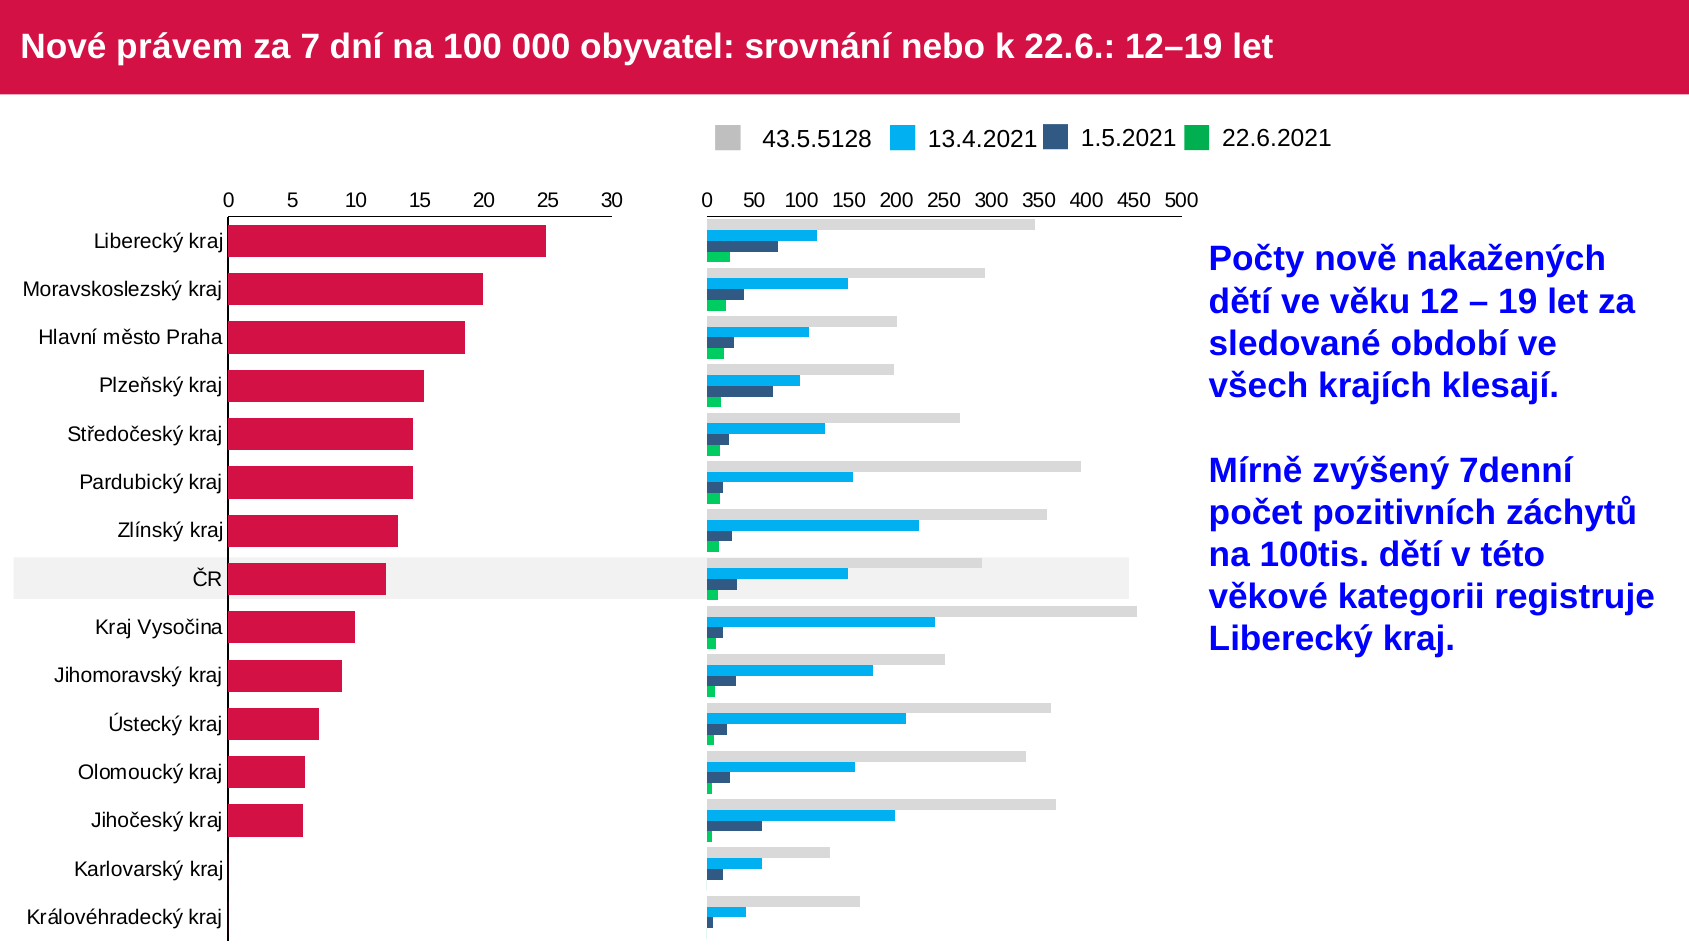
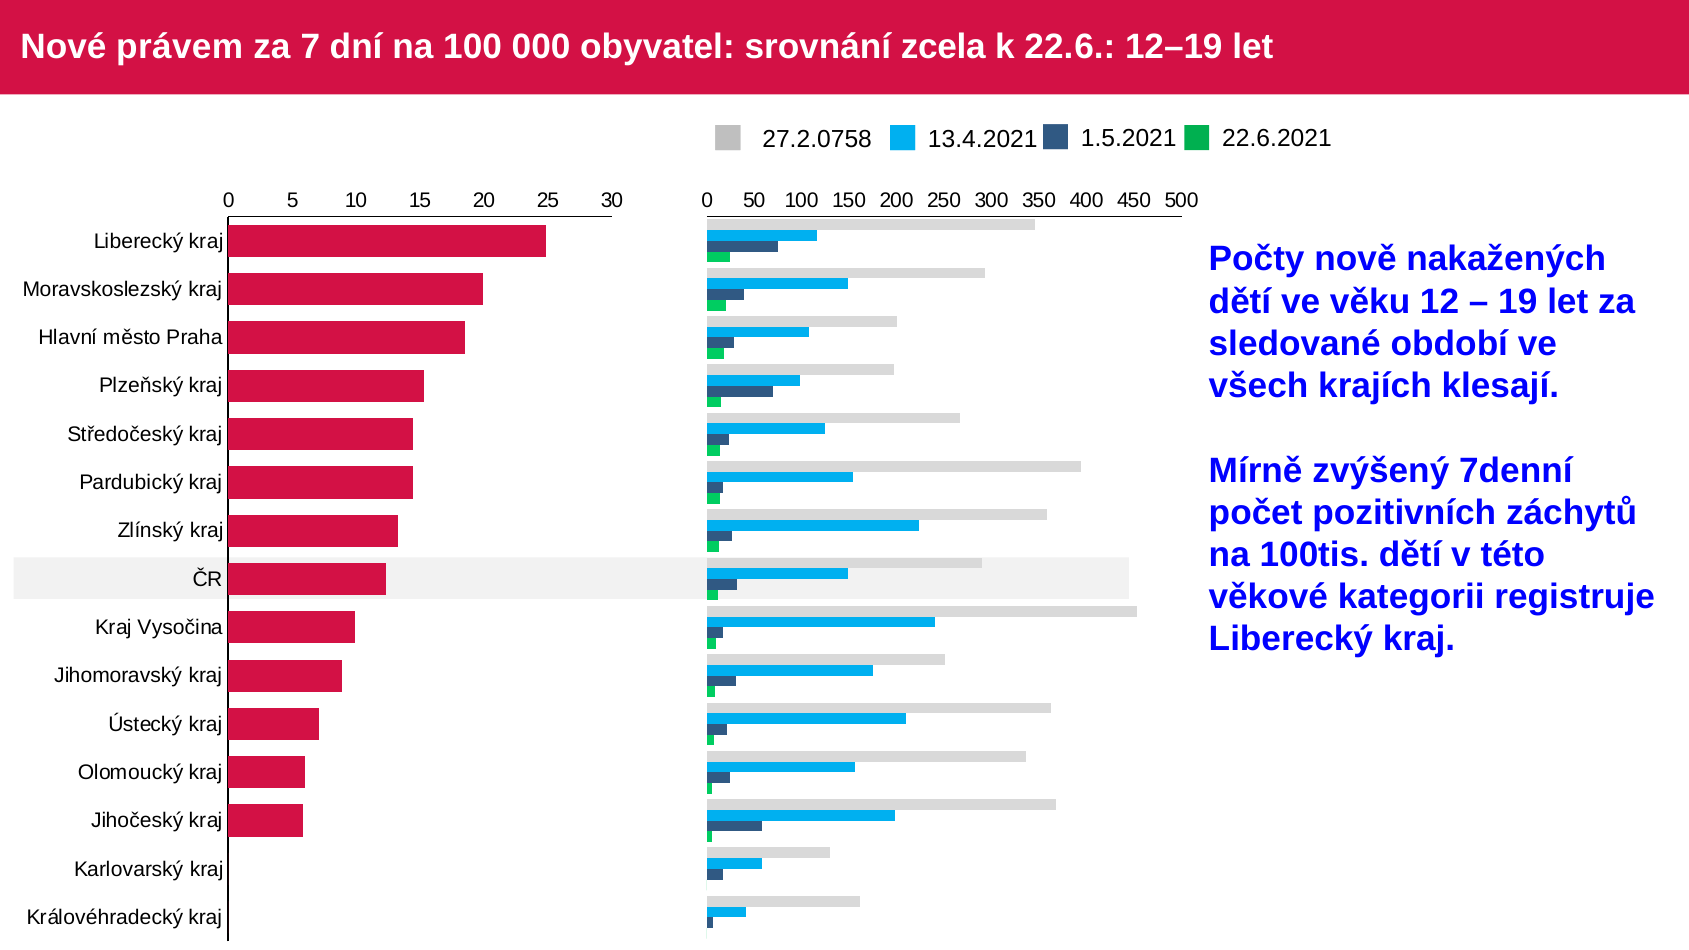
nebo: nebo -> zcela (943, 47)
43.5.5128: 43.5.5128 -> 27.2.0758 (817, 139)
